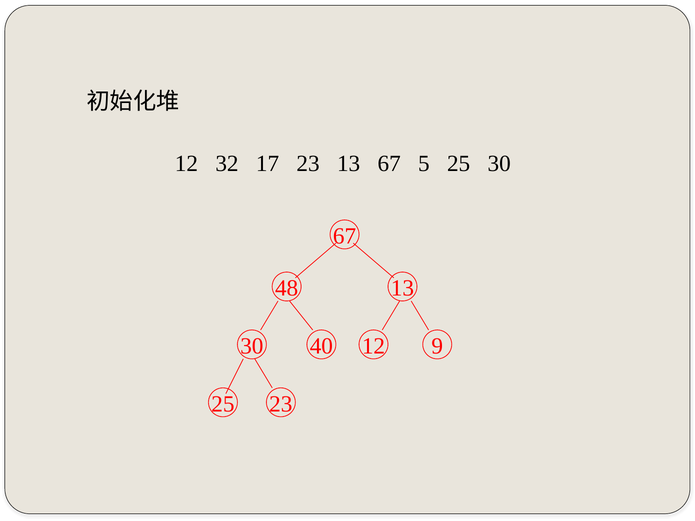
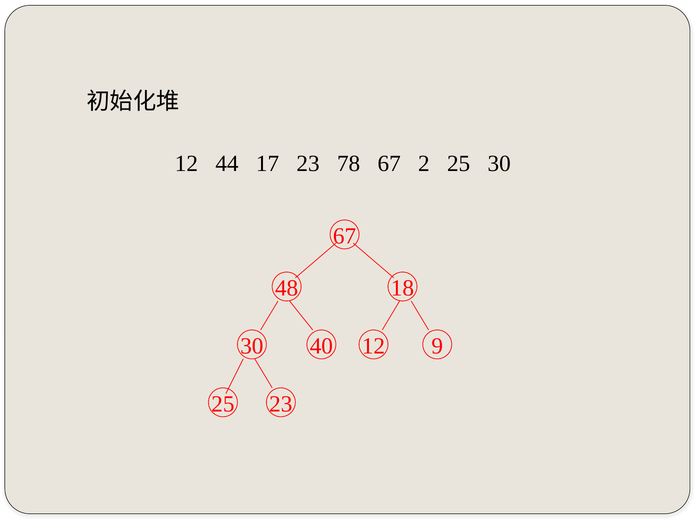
32: 32 -> 44 (227, 164)
23 13: 13 -> 78 (349, 164)
5: 5 -> 2 (424, 164)
48 13: 13 -> 18 (402, 288)
